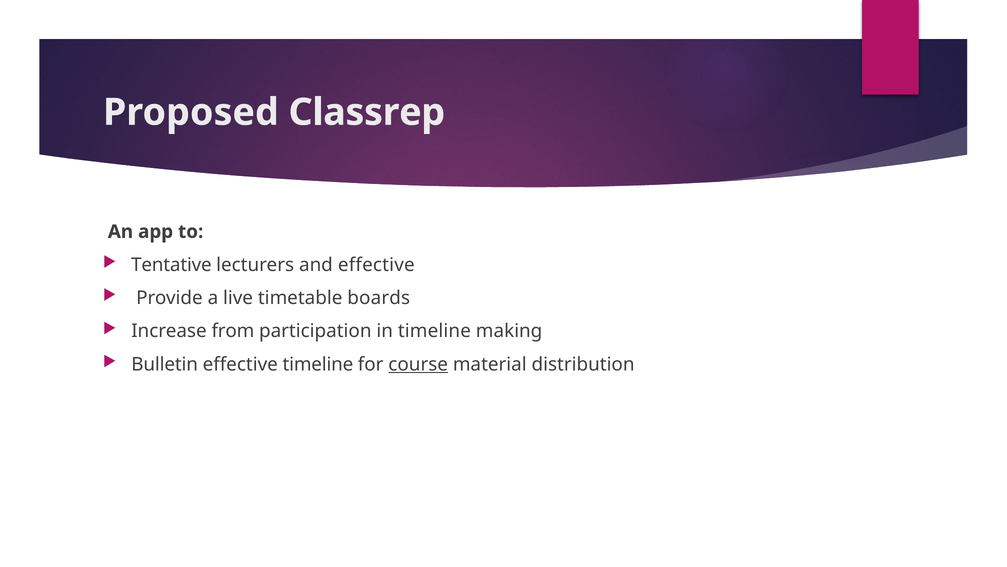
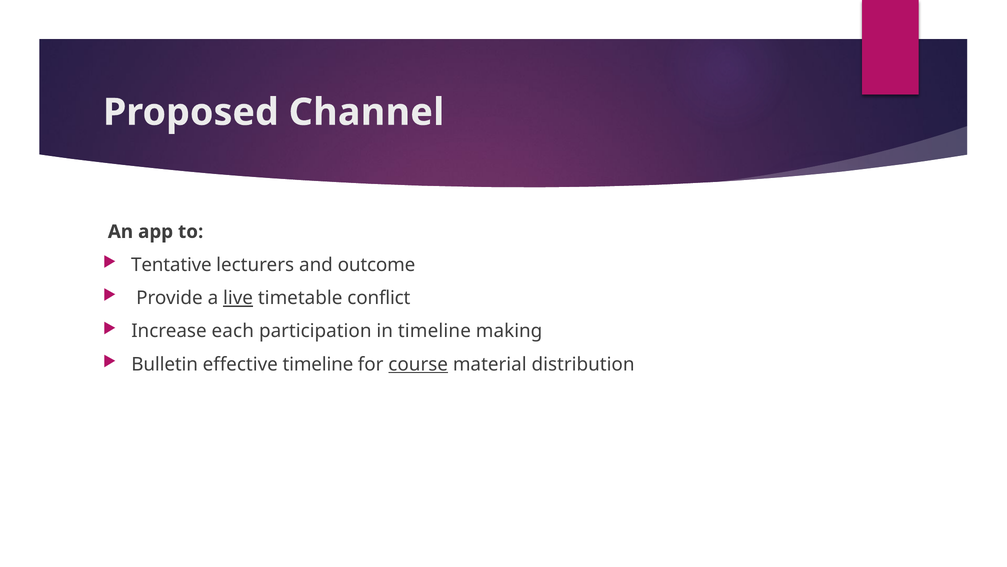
Classrep: Classrep -> Channel (366, 112)
and effective: effective -> outcome (377, 265)
live underline: none -> present (238, 298)
boards: boards -> conflict (379, 298)
from: from -> each (233, 331)
